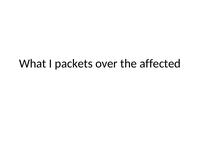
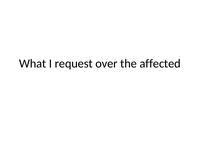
packets: packets -> request (74, 64)
